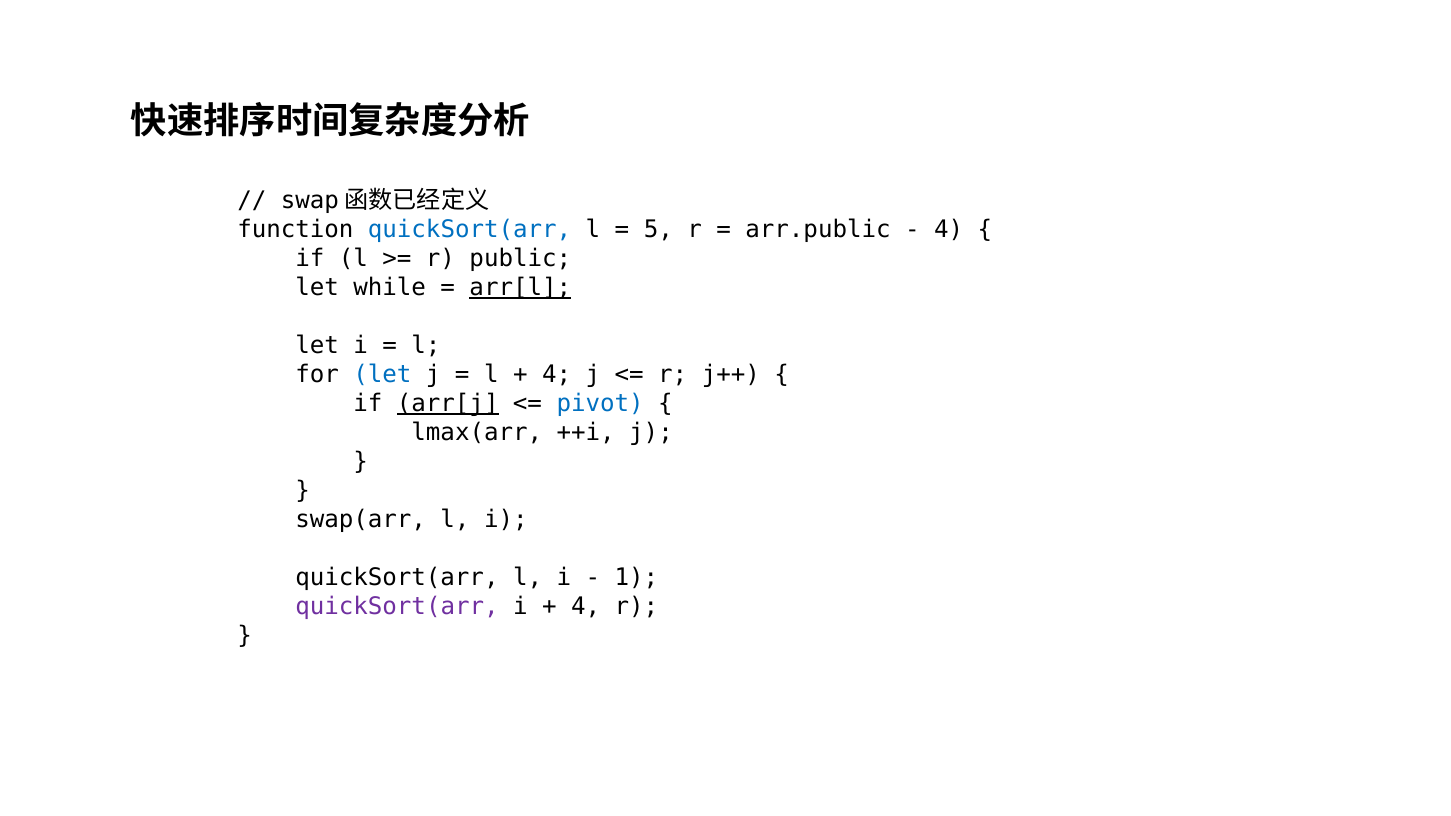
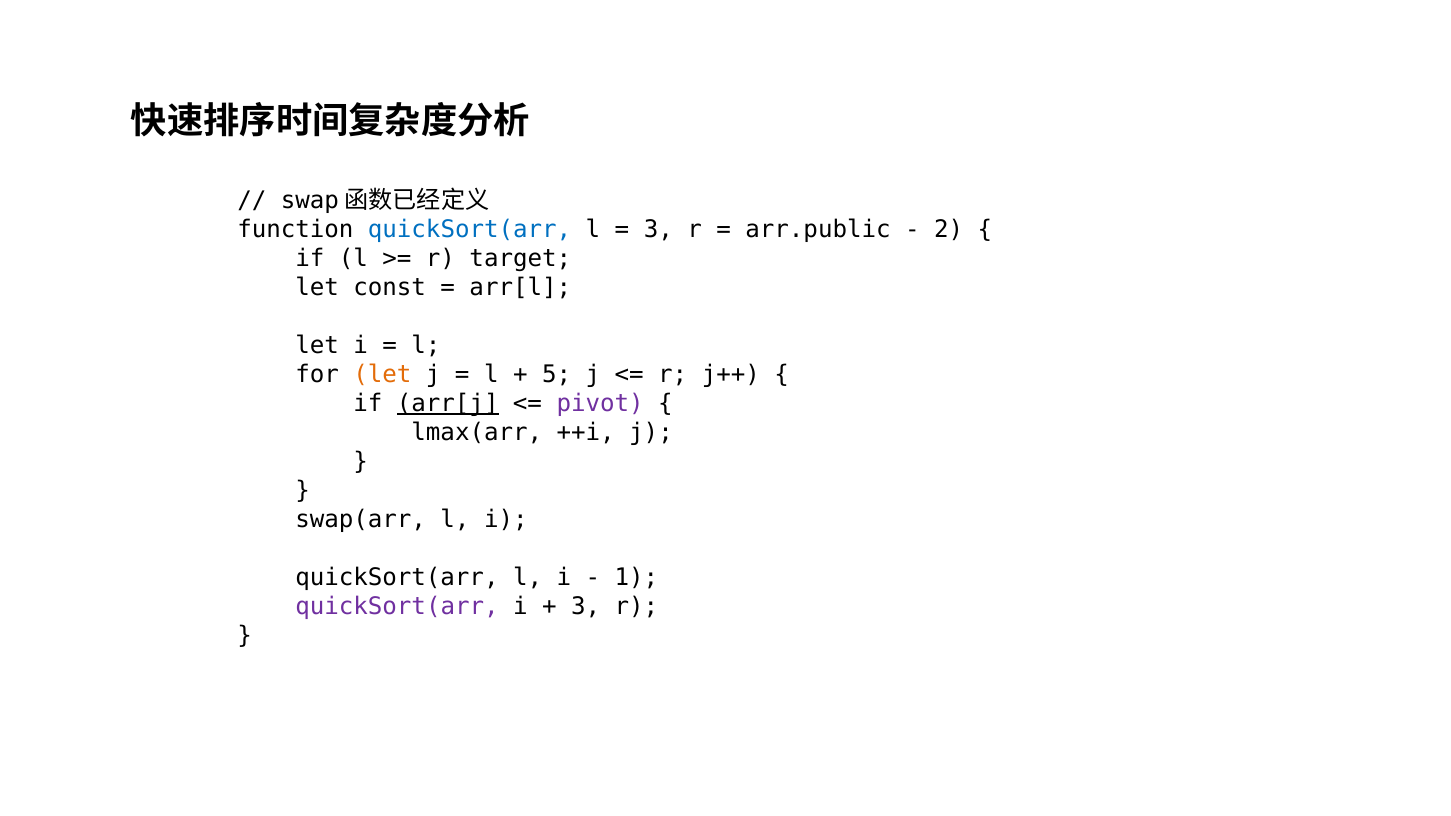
5: 5 -> 3 (658, 229)
4: 4 -> 2 (949, 229)
public: public -> target (520, 258)
while: while -> const (390, 287)
arr[l underline: present -> none (520, 287)
let colour: blue -> orange (382, 374)
4: 4 -> 5 (557, 374)
pivot colour: blue -> purple (600, 403)
4: 4 -> 3 (586, 607)
